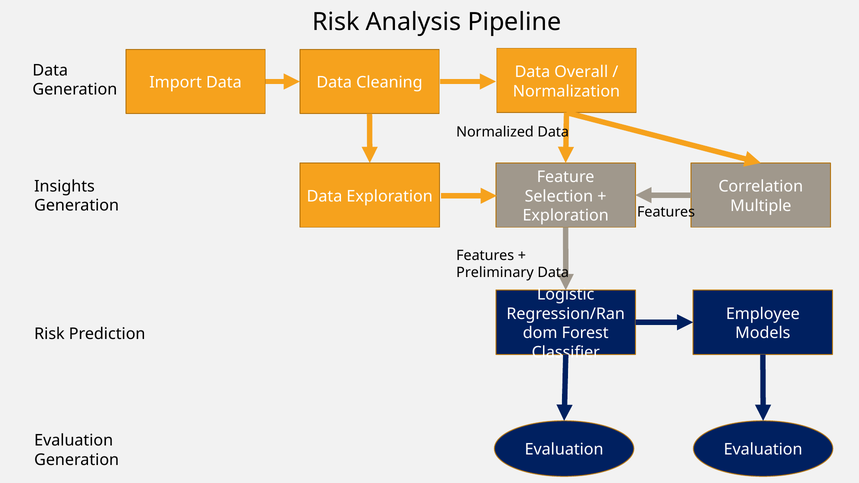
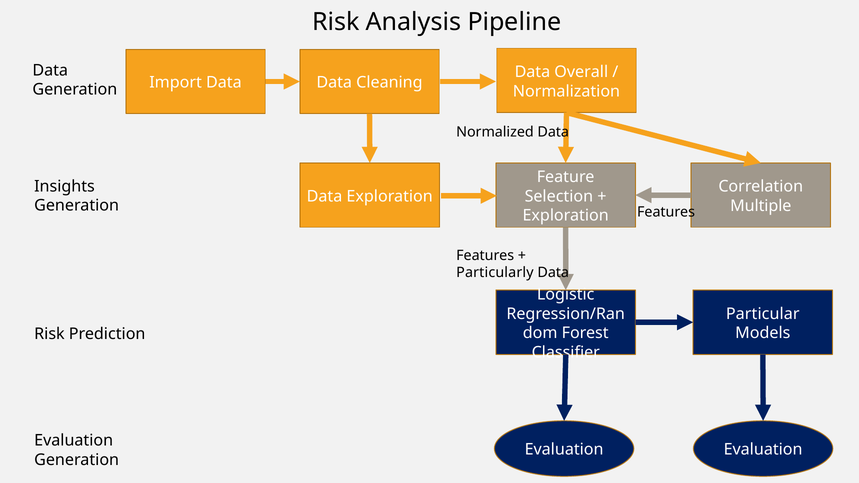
Preliminary: Preliminary -> Particularly (495, 273)
Employee: Employee -> Particular (763, 314)
